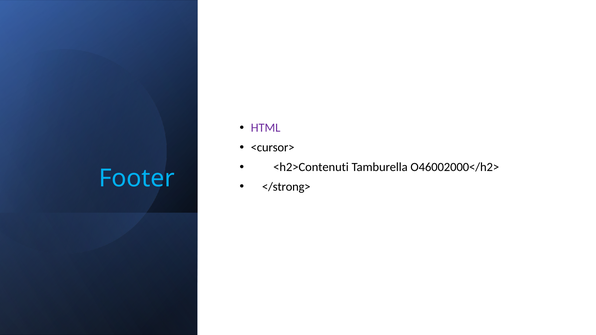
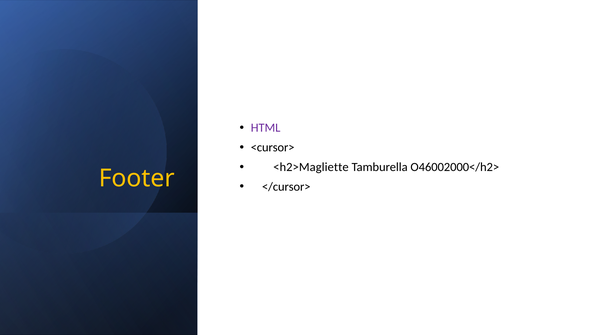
<h2>Contenuti: <h2>Contenuti -> <h2>Magliette (311, 167)
Footer colour: light blue -> yellow (137, 178)
</strong>: </strong> -> </cursor> (286, 187)
